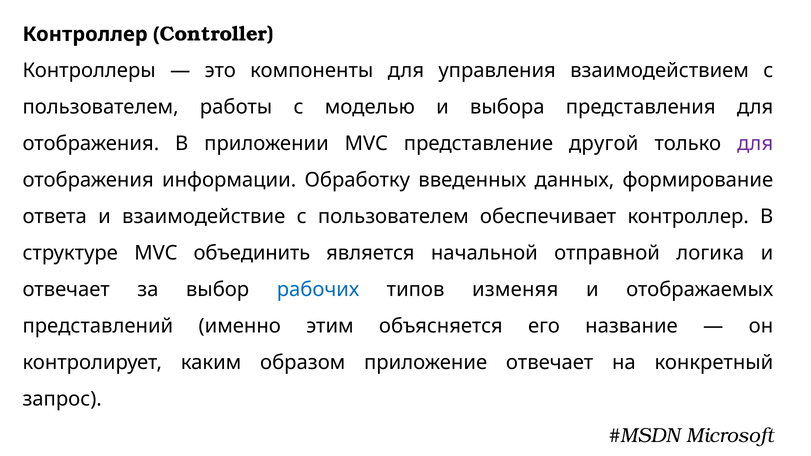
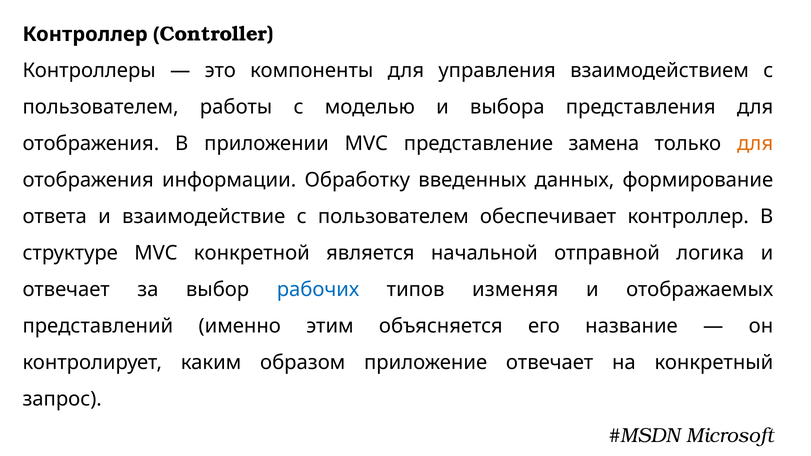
другой: другой -> замена (604, 144)
для colour: purple -> orange (755, 144)
объединить: объединить -> конкретной (252, 253)
